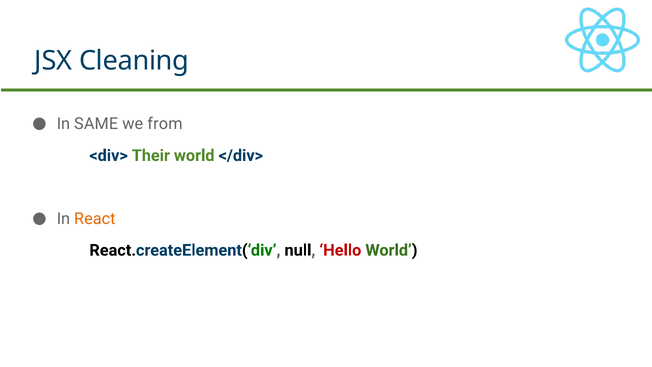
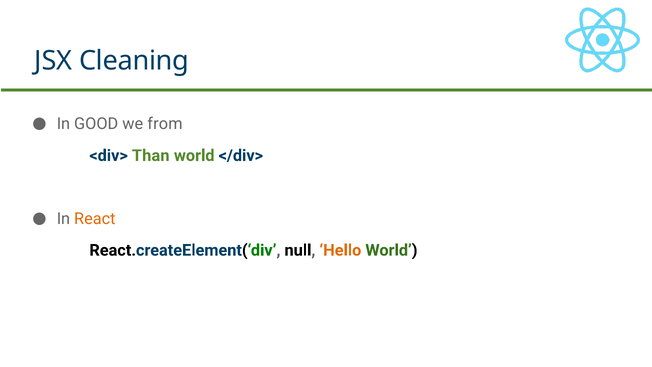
SAME: SAME -> GOOD (96, 124)
Their: Their -> Than (151, 155)
Hello colour: red -> orange (340, 250)
